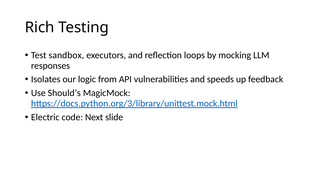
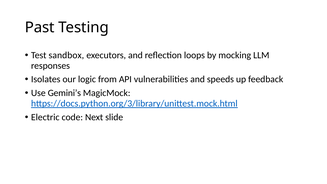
Rich: Rich -> Past (40, 27)
Should’s: Should’s -> Gemini’s (64, 93)
